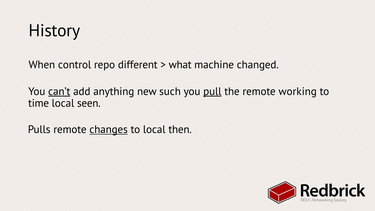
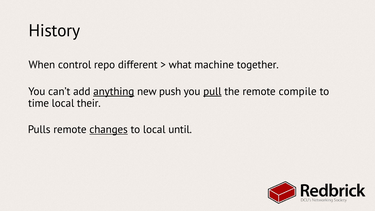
changed: changed -> together (258, 65)
can’t underline: present -> none (59, 91)
anything underline: none -> present (114, 91)
such: such -> push (170, 91)
working: working -> compile (298, 91)
seen: seen -> their (89, 103)
then: then -> until (180, 129)
